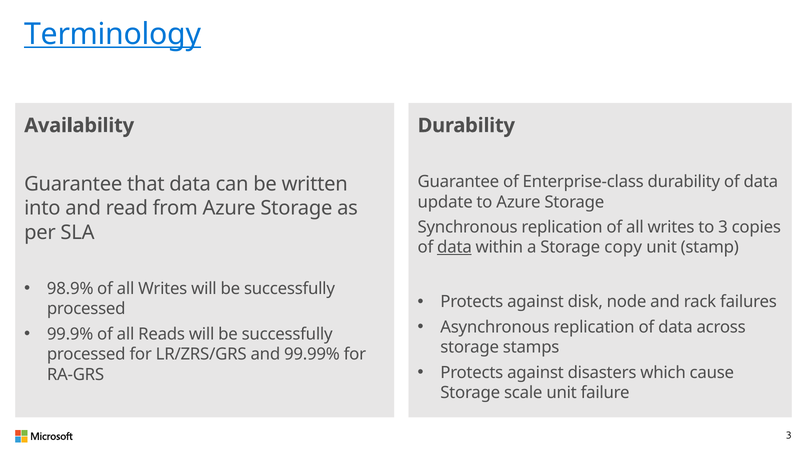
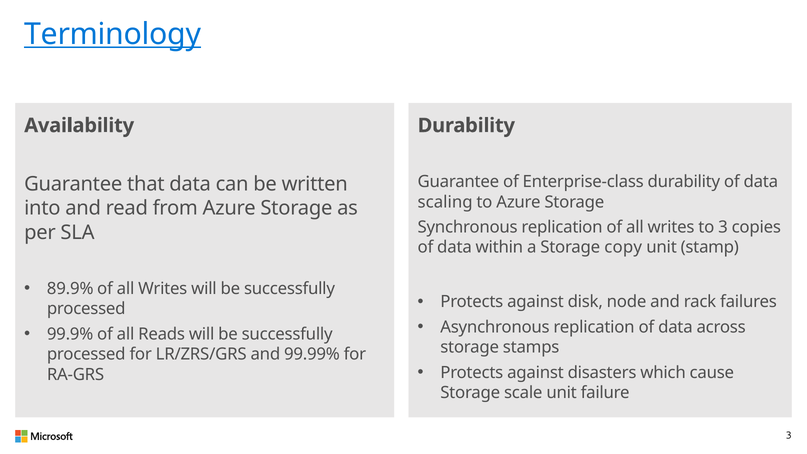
update: update -> scaling (445, 202)
data underline: present -> none (454, 247)
98.9%: 98.9% -> 89.9% (70, 289)
